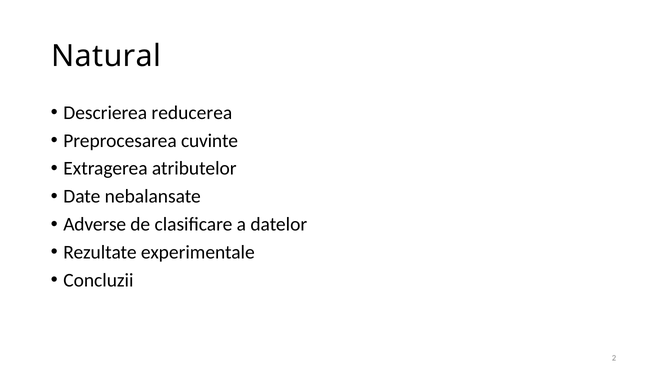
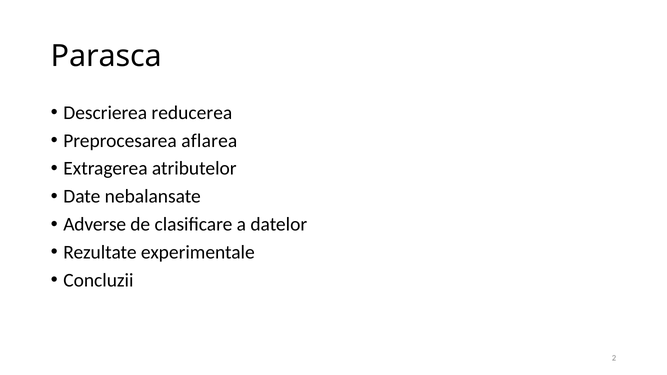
Natural: Natural -> Parasca (106, 56)
cuvinte: cuvinte -> aflarea (209, 141)
